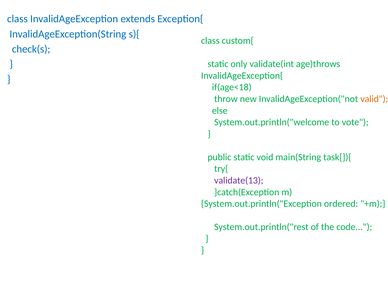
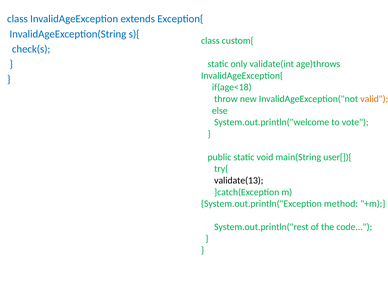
task[]){: task[]){ -> user[]){ (337, 157)
validate(13 colour: purple -> black (239, 180)
ordered: ordered -> method (341, 204)
